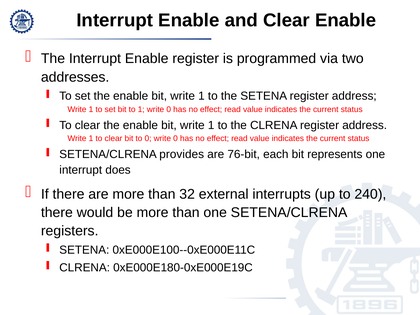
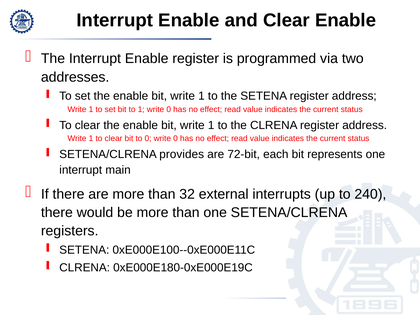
76-bit: 76-bit -> 72-bit (244, 154)
does: does -> main (118, 170)
